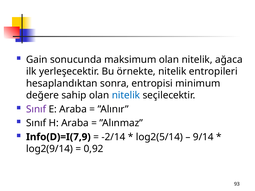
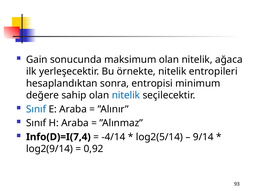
Sınıf colour: purple -> blue (36, 109)
Info(D)=I(7,9: Info(D)=I(7,9 -> Info(D)=I(7,4 (58, 137)
-2/14: -2/14 -> -4/14 (113, 137)
